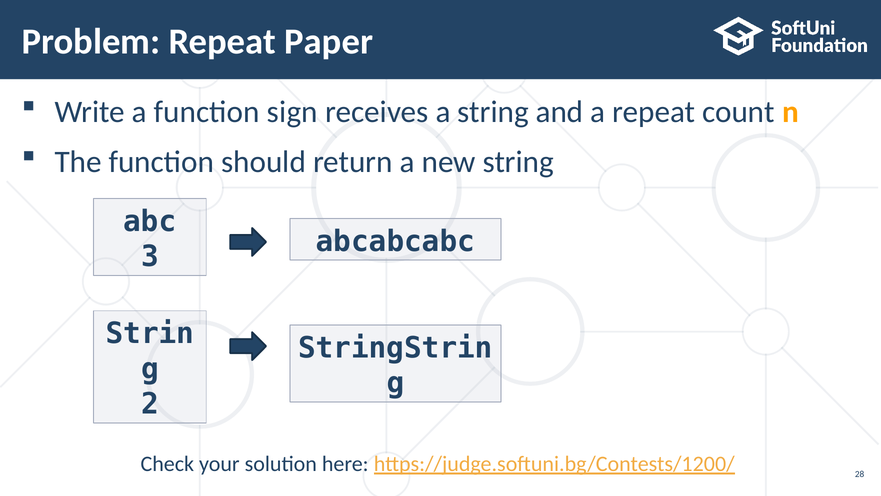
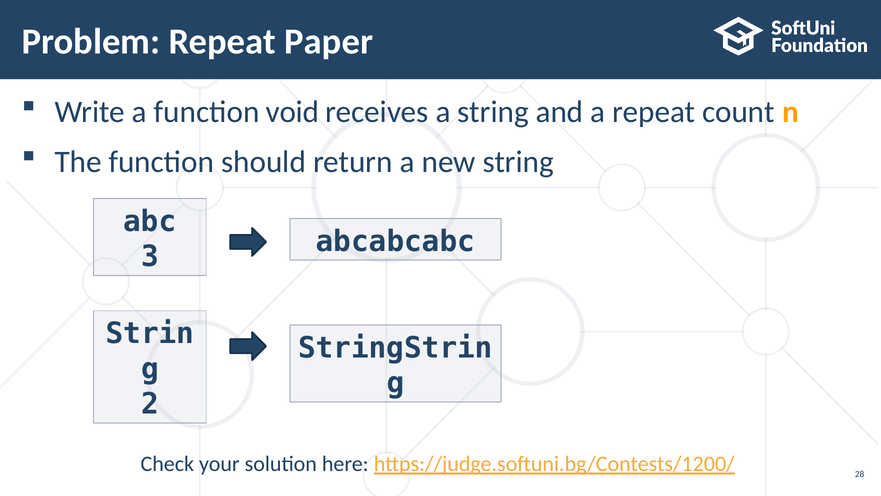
sign: sign -> void (293, 112)
